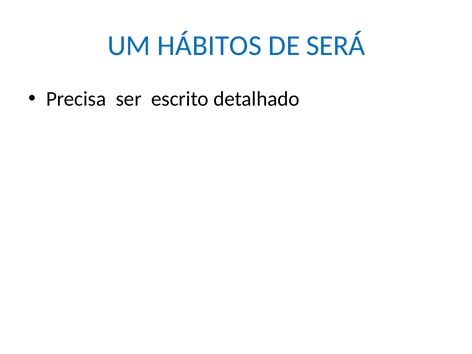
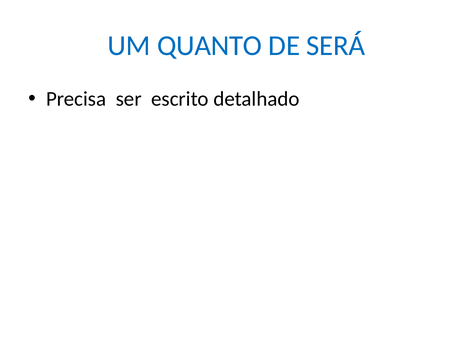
HÁBITOS: HÁBITOS -> QUANTO (210, 46)
